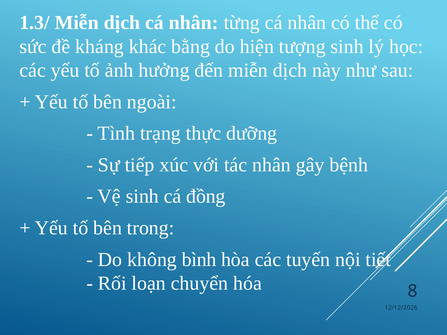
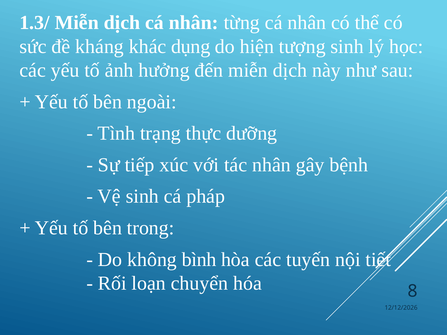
bằng: bằng -> dụng (191, 46)
đồng: đồng -> pháp (206, 197)
